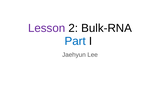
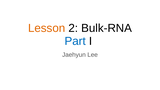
Lesson colour: purple -> orange (47, 28)
